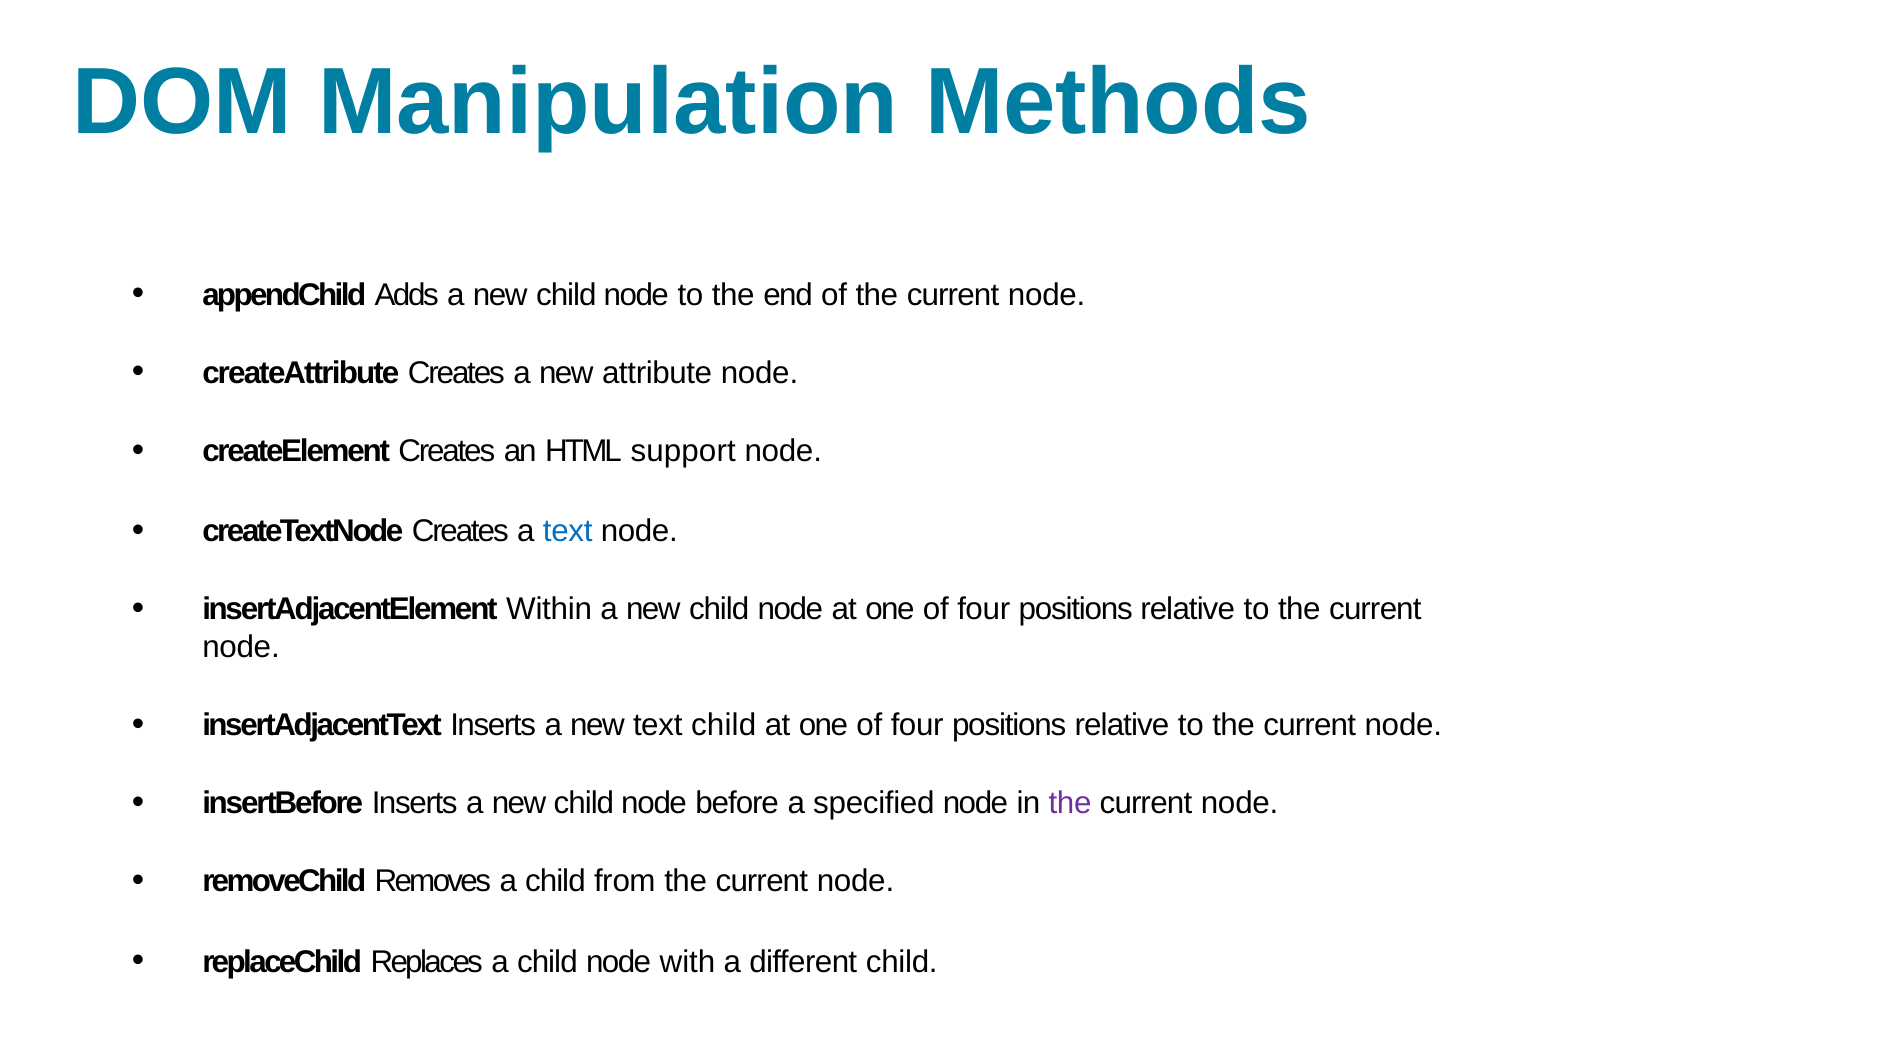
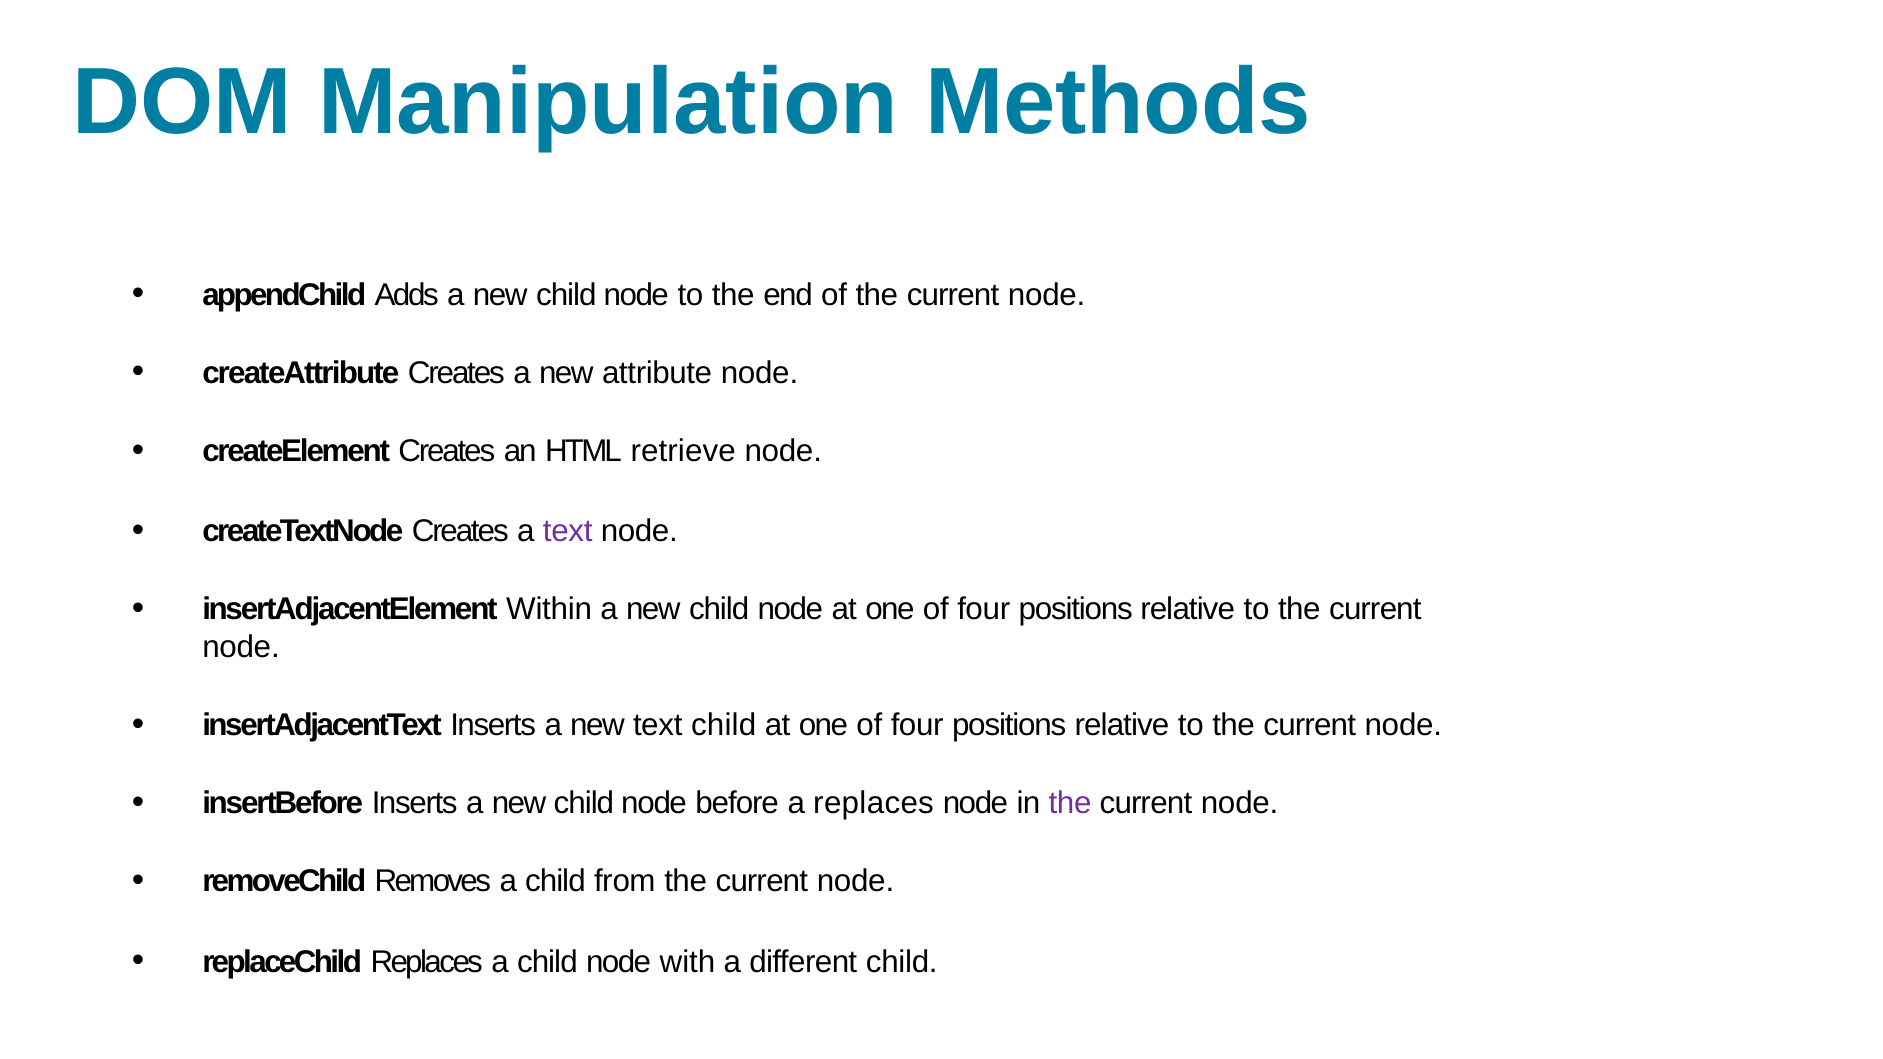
support: support -> retrieve (683, 451)
text colour: blue -> purple (568, 531)
a specified: specified -> replaces (874, 804)
